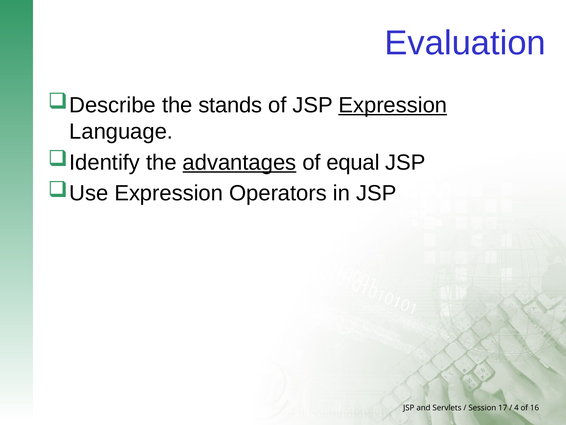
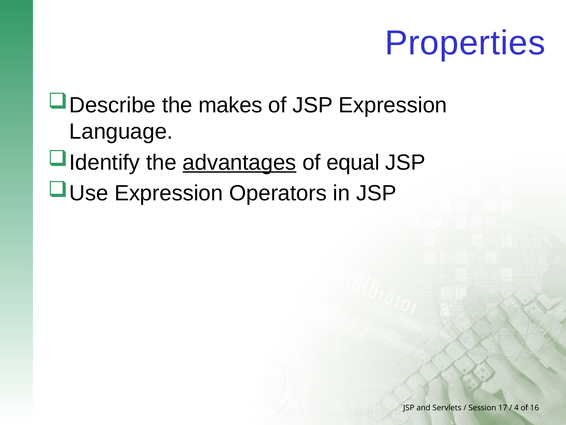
Evaluation: Evaluation -> Properties (465, 43)
stands: stands -> makes (230, 105)
Expression underline: present -> none (393, 105)
